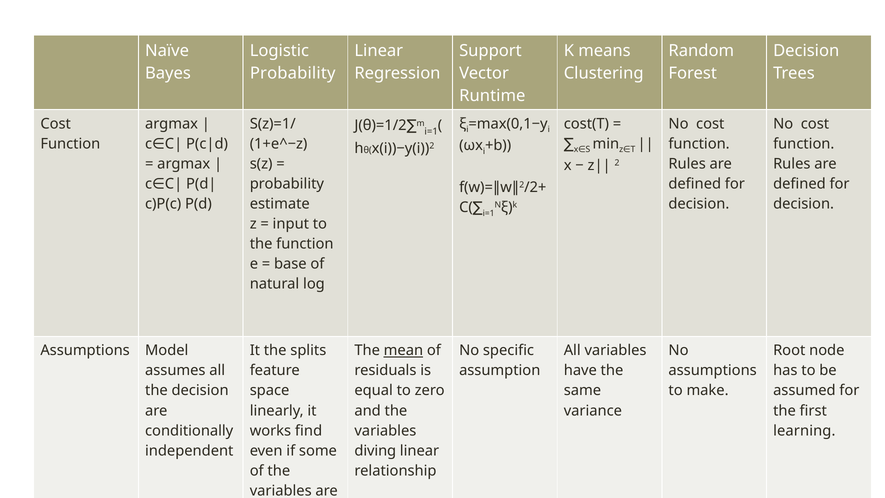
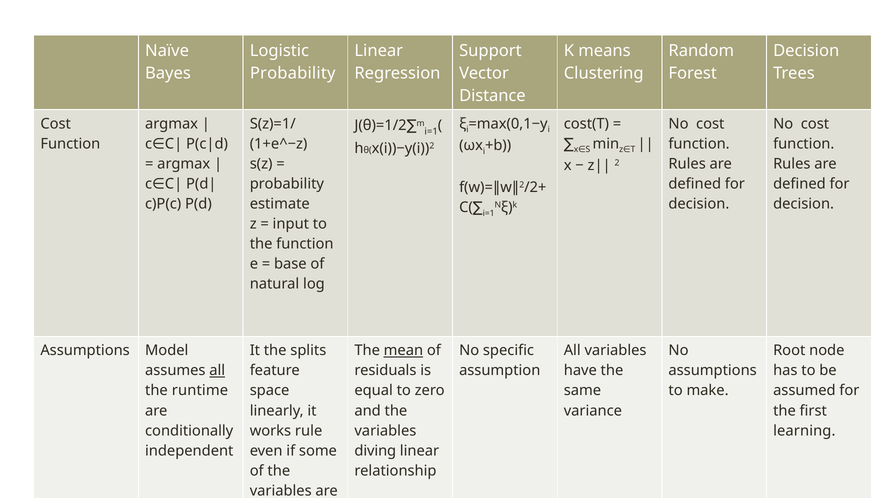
Runtime: Runtime -> Distance (492, 96)
all underline: none -> present (217, 370)
the decision: decision -> runtime (200, 390)
find: find -> rule (309, 431)
